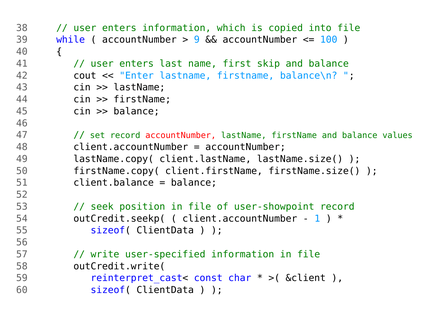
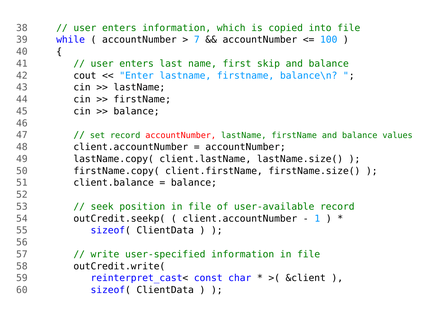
9: 9 -> 7 (197, 40)
user-showpoint: user-showpoint -> user-available (274, 207)
